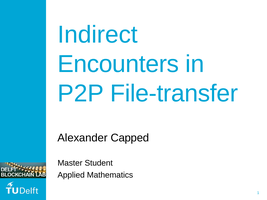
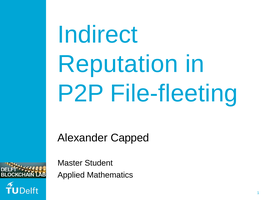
Encounters: Encounters -> Reputation (118, 64)
File-transfer: File-transfer -> File-fleeting (174, 93)
